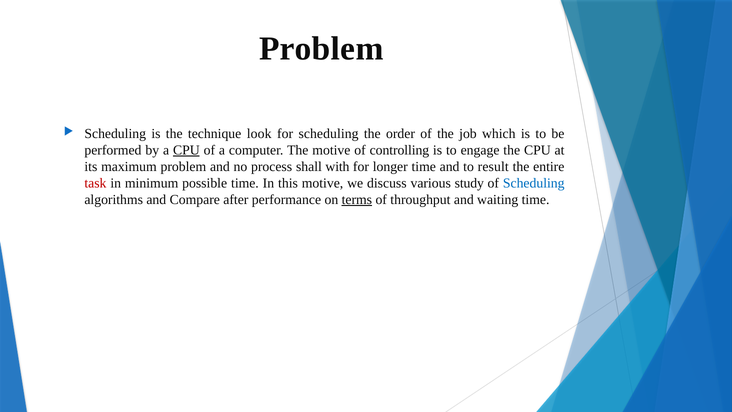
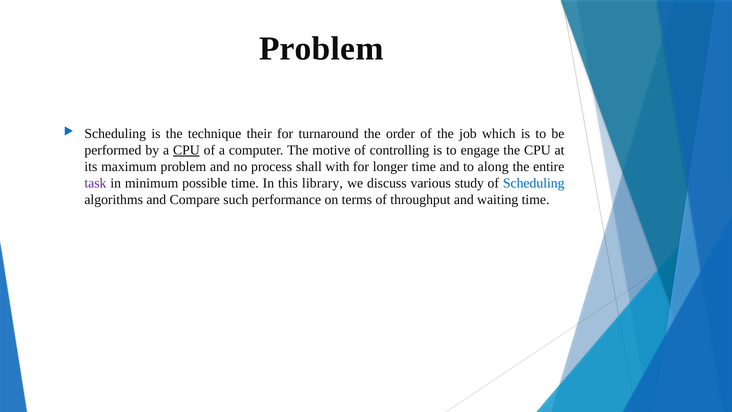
look: look -> their (259, 133)
for scheduling: scheduling -> turnaround (329, 133)
result: result -> along (493, 166)
task colour: red -> purple (95, 183)
this motive: motive -> library (322, 183)
after: after -> such (236, 199)
terms underline: present -> none (357, 199)
